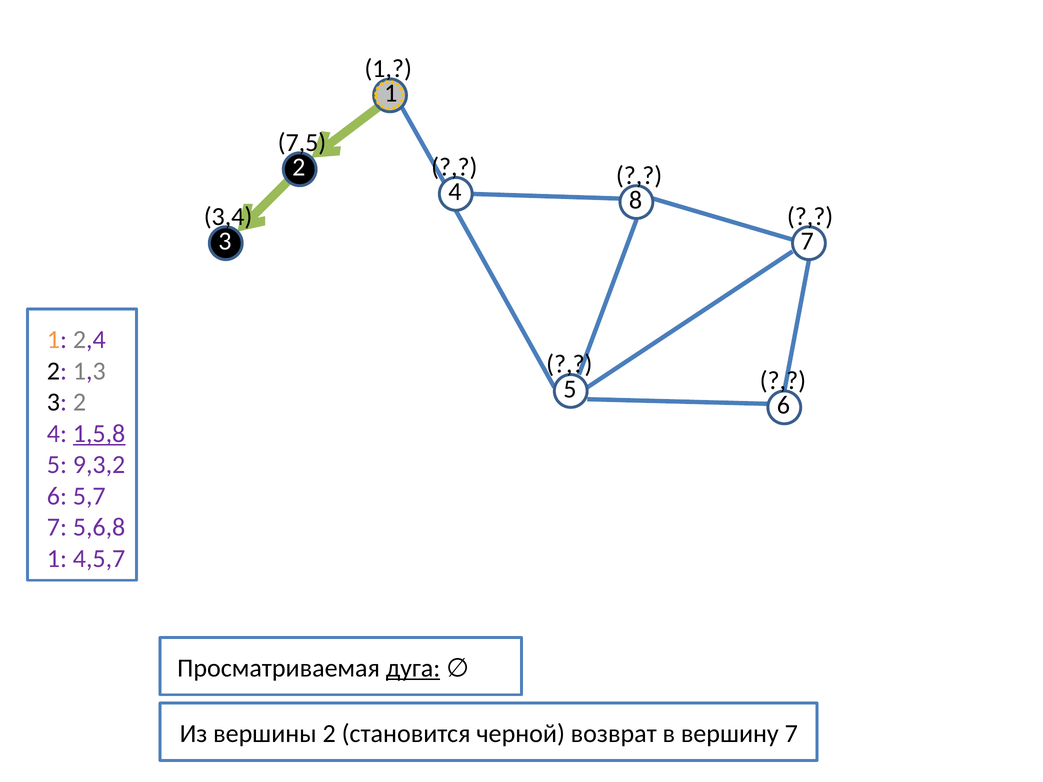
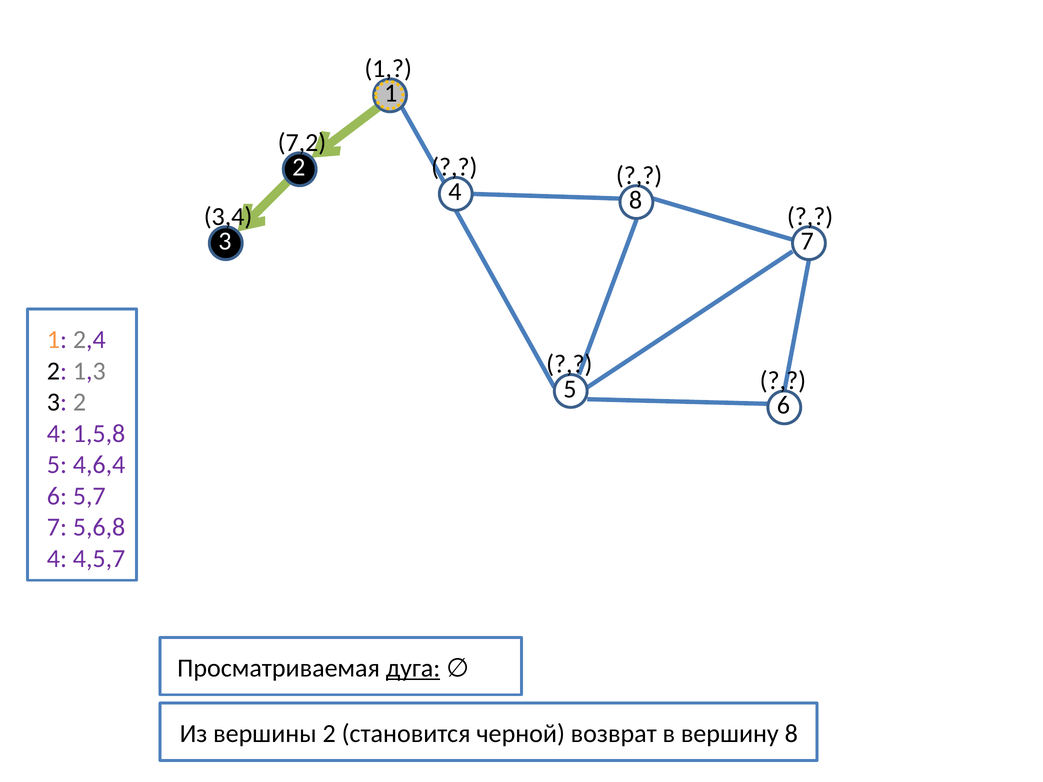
7,5: 7,5 -> 7,2 (302, 143)
1,5,8 underline: present -> none (99, 434)
9,3,2: 9,3,2 -> 4,6,4 (99, 465)
1: 1 -> 4 (57, 559)
вершину 7: 7 -> 8 (791, 734)
